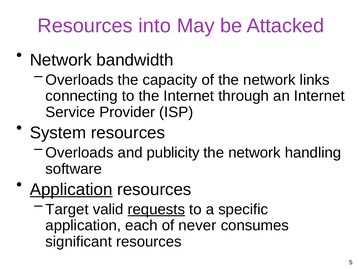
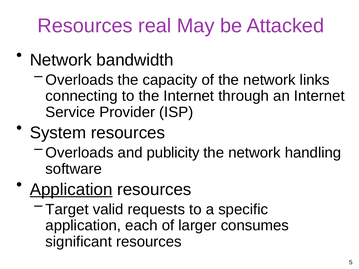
into: into -> real (155, 26)
requests underline: present -> none (156, 210)
never: never -> larger (197, 226)
